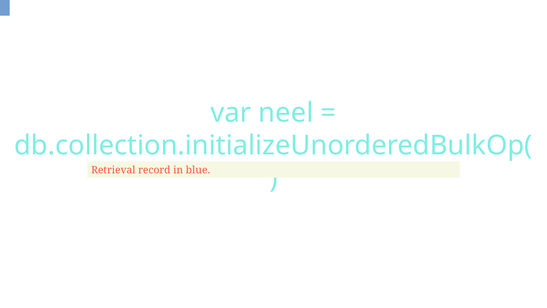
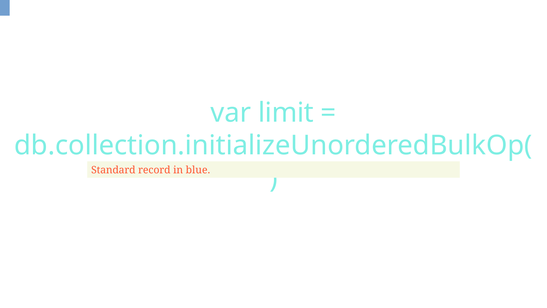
neel: neel -> limit (286, 113)
Retrieval: Retrieval -> Standard (113, 170)
